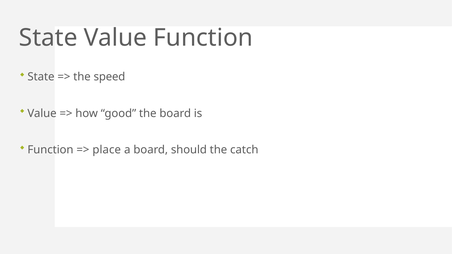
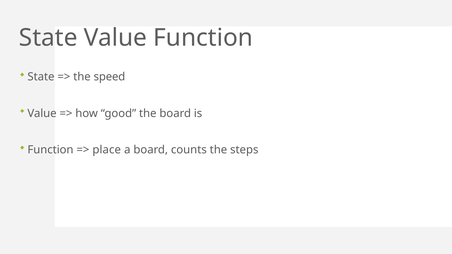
should: should -> counts (189, 150)
catch: catch -> steps (244, 150)
